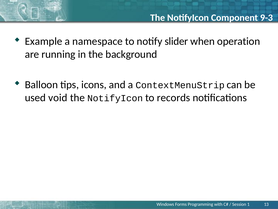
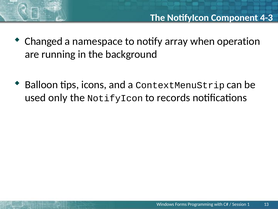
9-3: 9-3 -> 4-3 (266, 18)
Example: Example -> Changed (44, 41)
slider: slider -> array (176, 41)
void: void -> only (58, 97)
